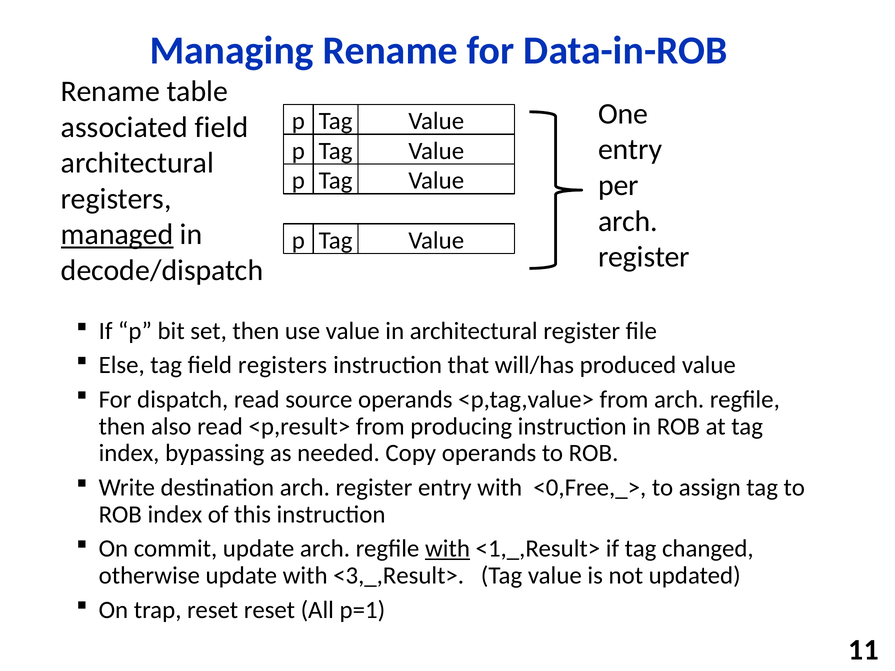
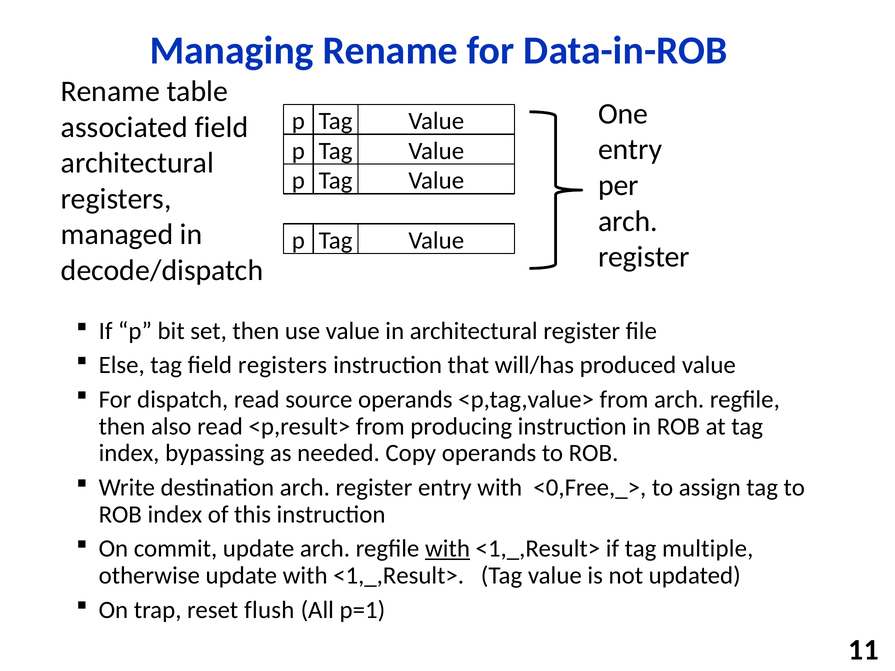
managed underline: present -> none (117, 235)
changed: changed -> multiple (708, 549)
update with <3,_,Result>: <3,_,Result> -> <1,_,Result> (399, 576)
reset reset: reset -> flush (269, 610)
